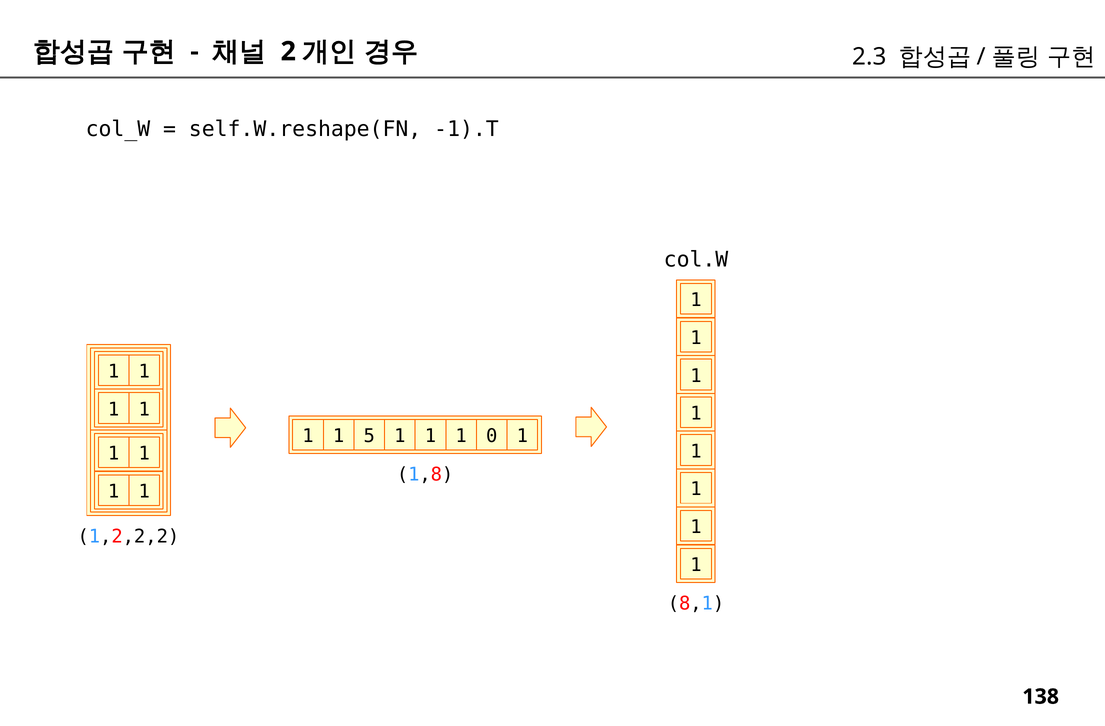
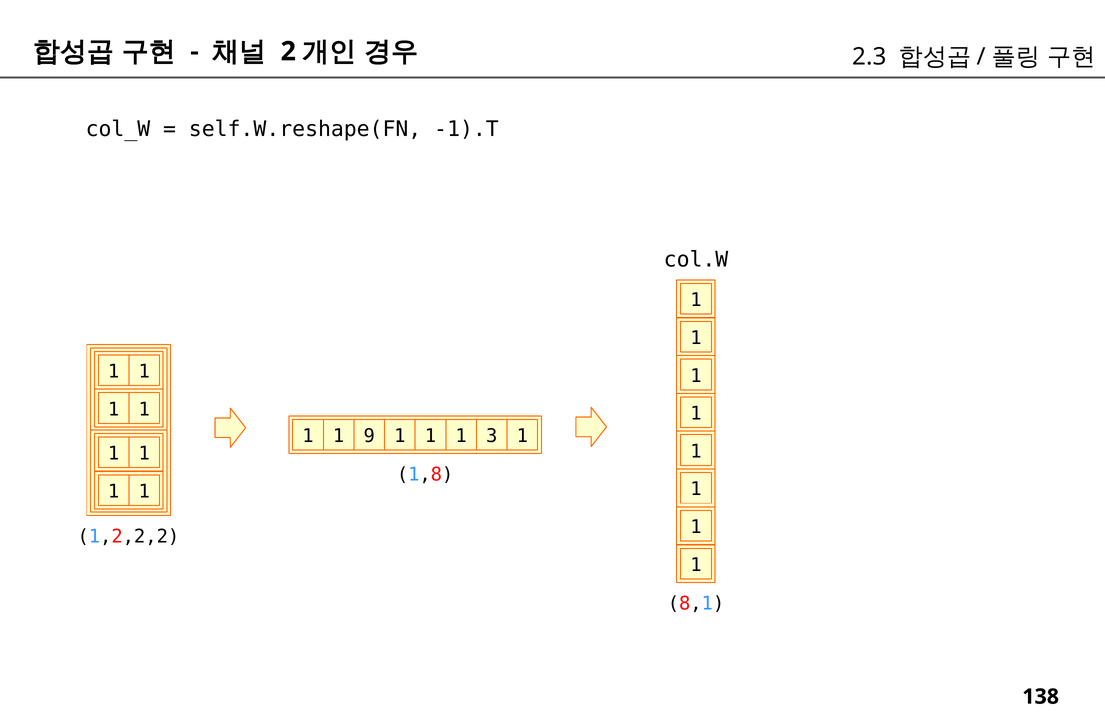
5: 5 -> 9 (369, 436)
0: 0 -> 3 (492, 436)
